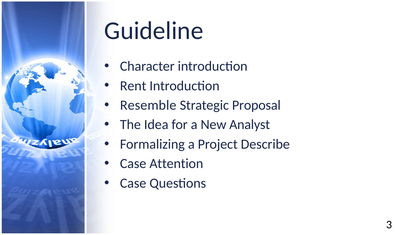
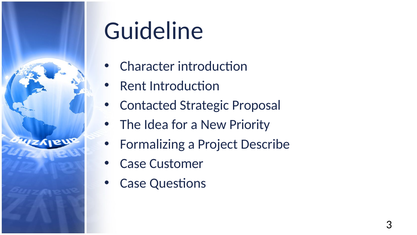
Resemble: Resemble -> Contacted (148, 105)
Analyst: Analyst -> Priority (250, 125)
Attention: Attention -> Customer (176, 163)
